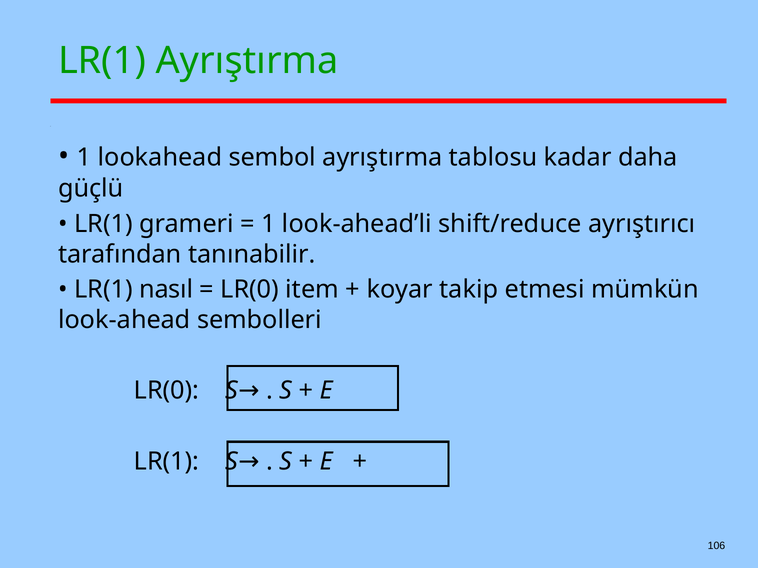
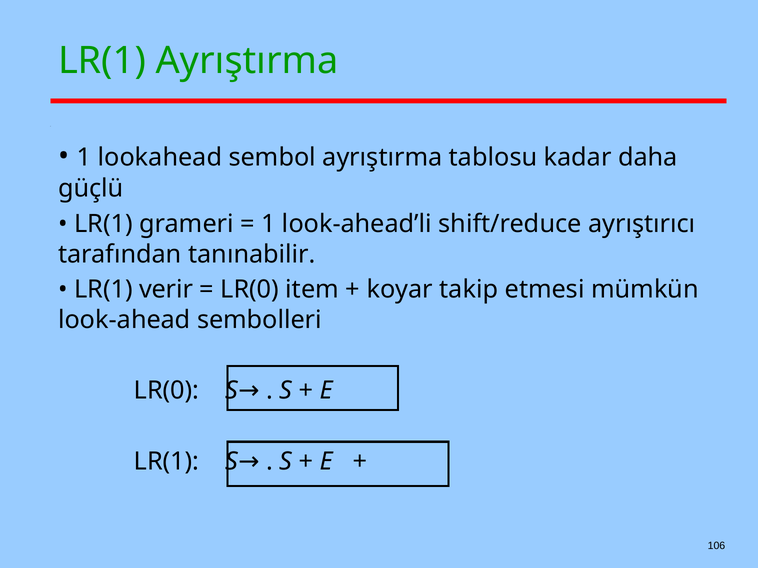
nasıl: nasıl -> verir (166, 290)
